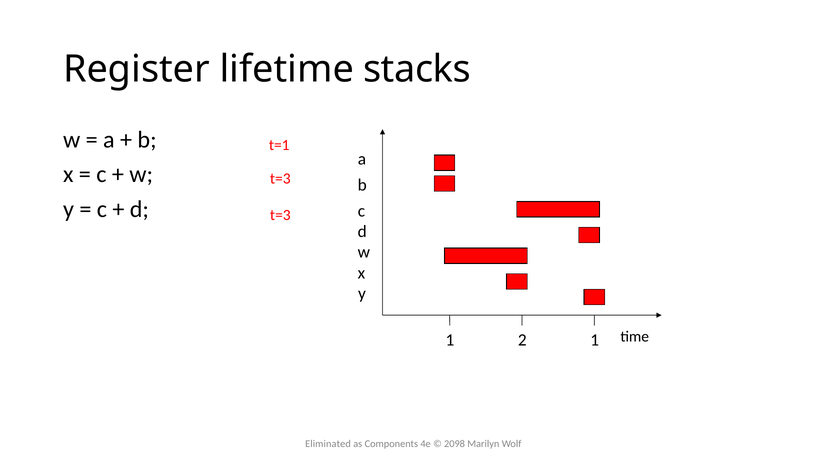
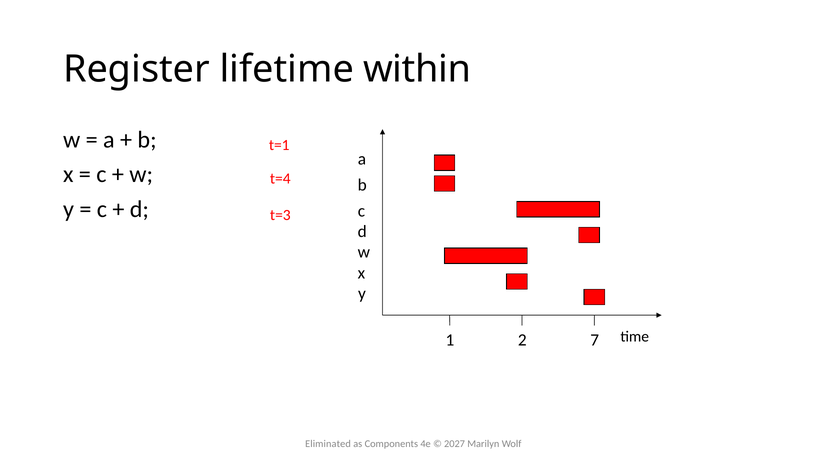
stacks: stacks -> within (417, 69)
t=3: t=3 -> t=4 (280, 179)
2 1: 1 -> 7 (595, 340)
2098: 2098 -> 2027 (455, 444)
